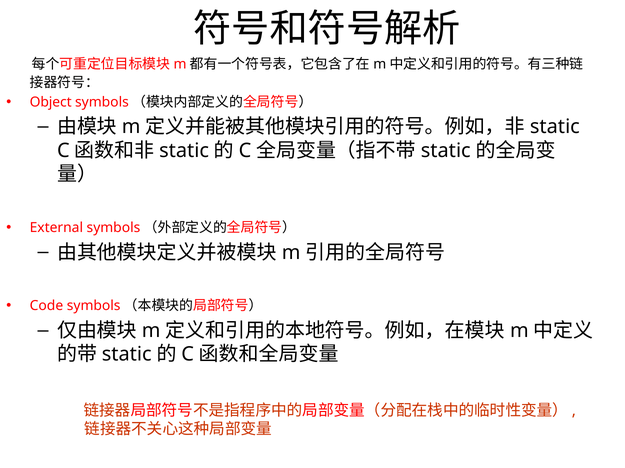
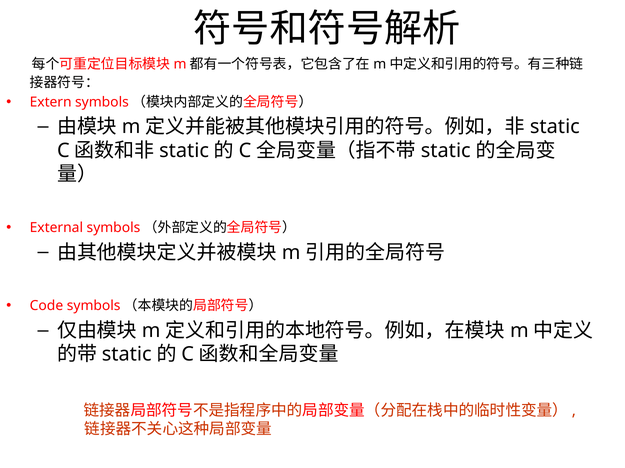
Object: Object -> Extern (51, 102)
